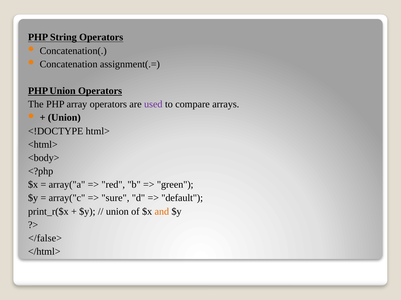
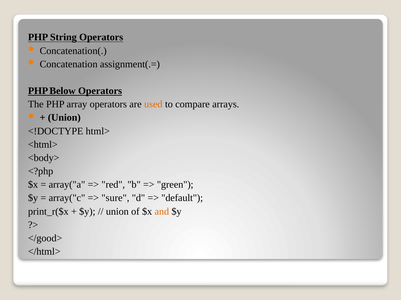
PHP Union: Union -> Below (63, 91)
used colour: purple -> orange (153, 105)
</false>: </false> -> </good> (45, 239)
